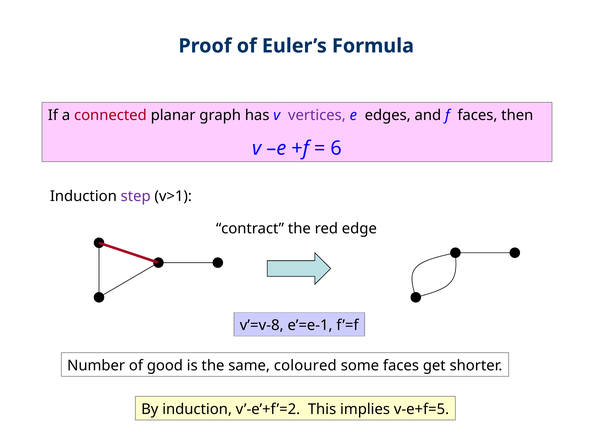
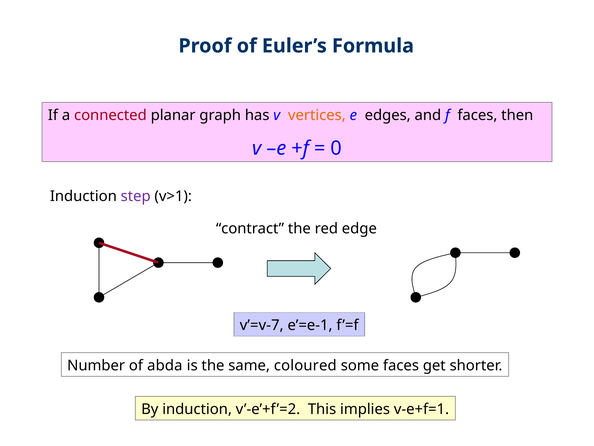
vertices colour: purple -> orange (317, 115)
6: 6 -> 0 (336, 148)
v’=v-8: v’=v-8 -> v’=v-7 (262, 325)
good: good -> abda (165, 365)
v-e+f=5: v-e+f=5 -> v-e+f=1 (421, 409)
